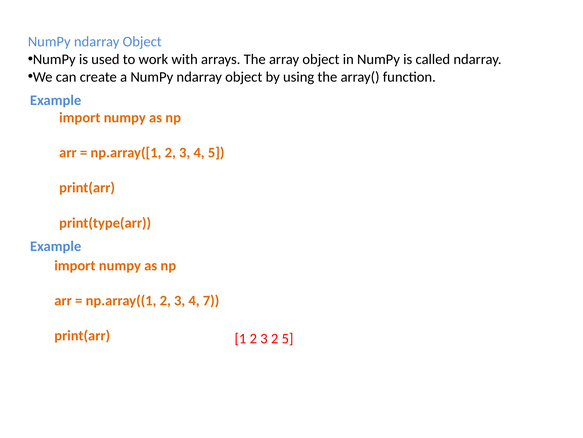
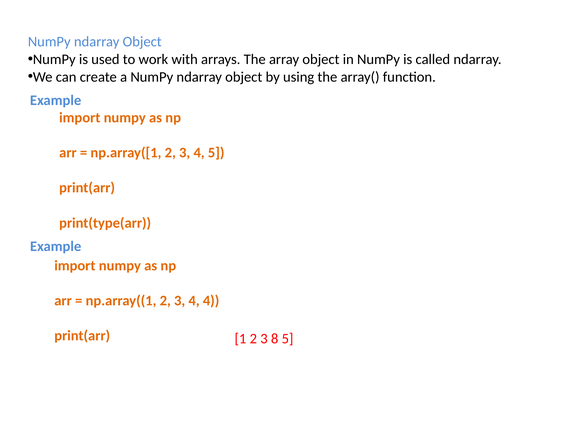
4 7: 7 -> 4 (211, 300)
3 2: 2 -> 8 (275, 338)
